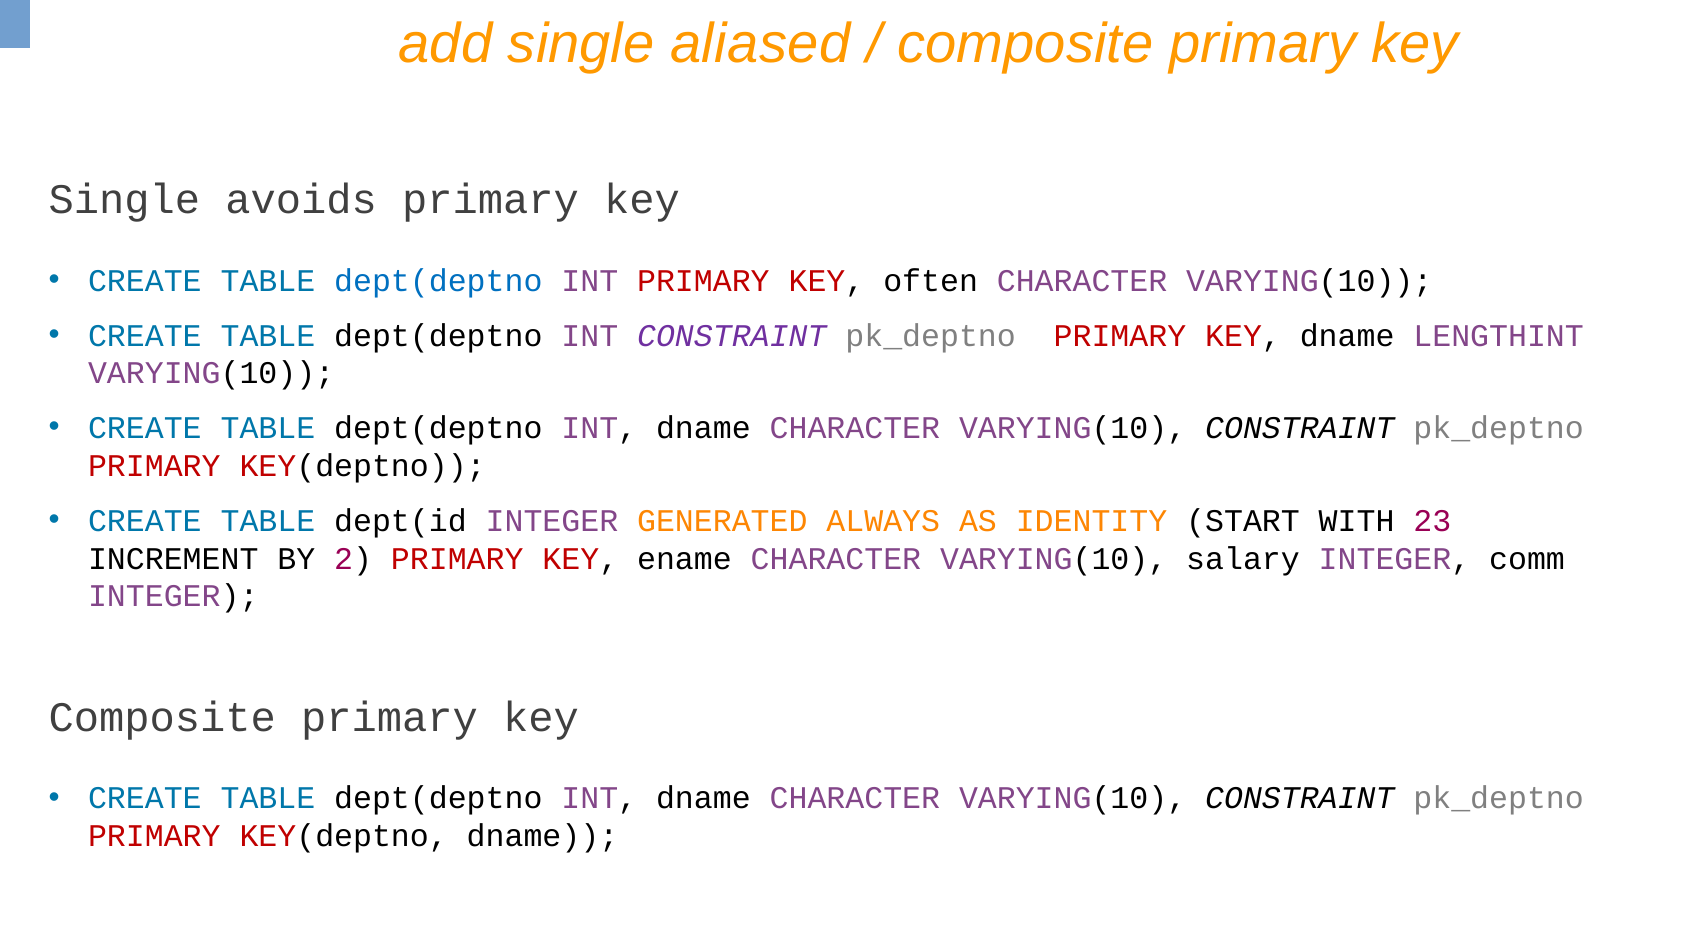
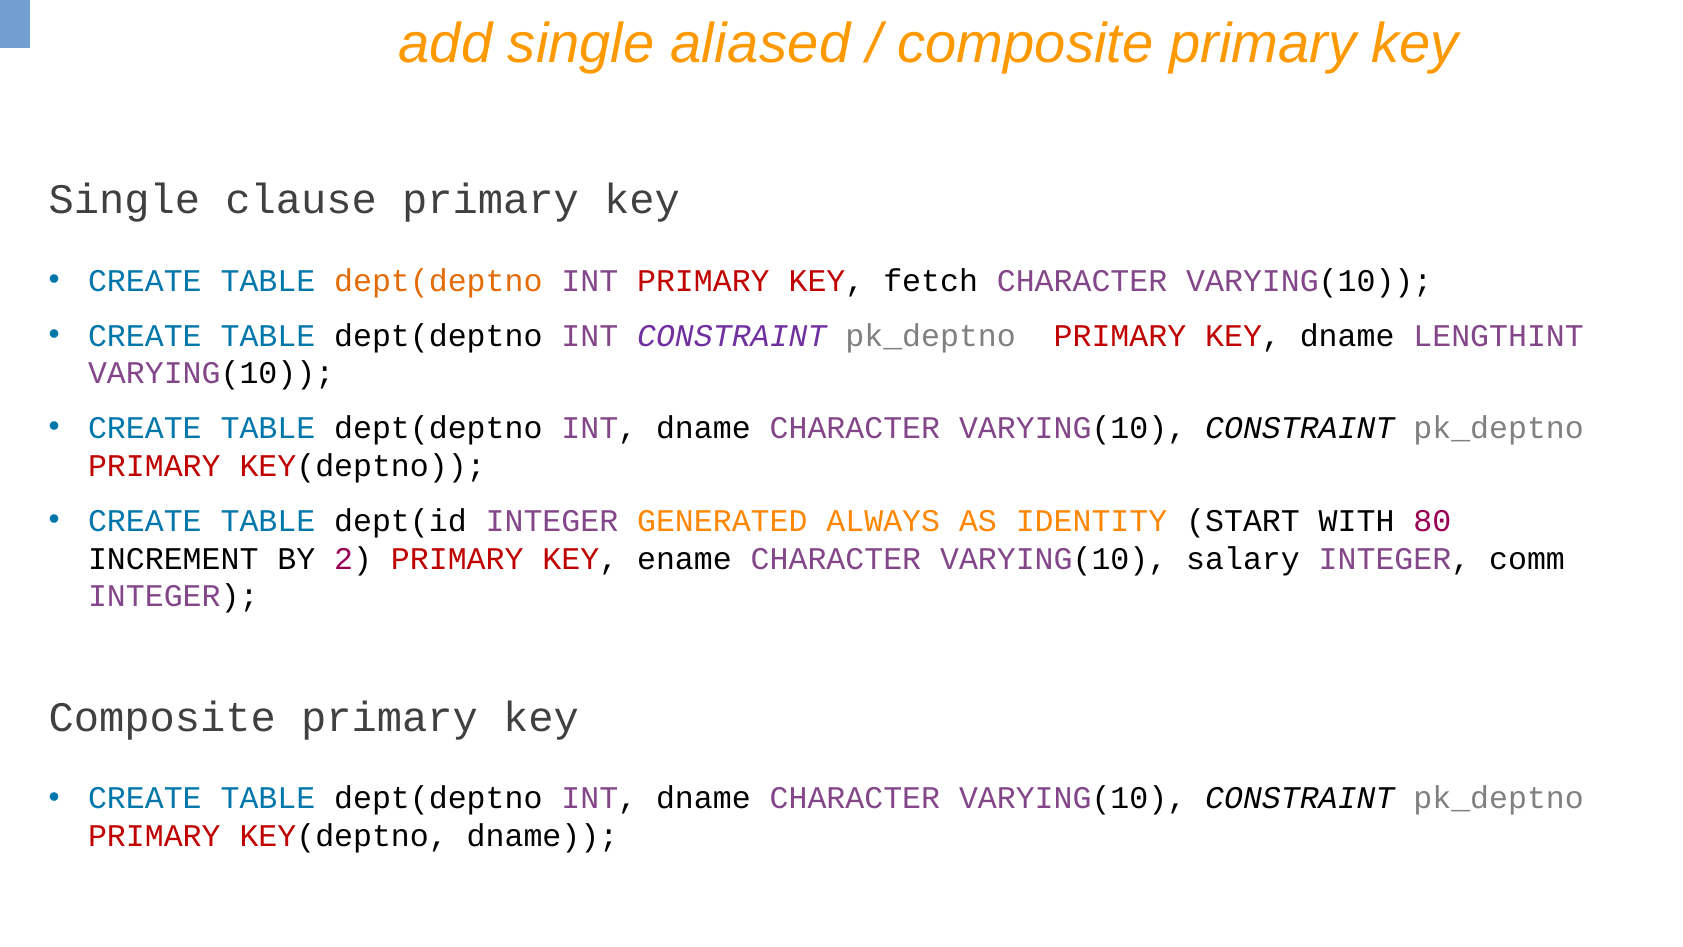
avoids: avoids -> clause (301, 200)
dept(deptno colour: blue -> orange (438, 281)
often: often -> fetch (931, 281)
23: 23 -> 80 (1432, 521)
